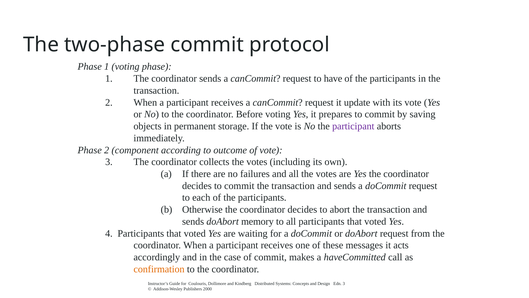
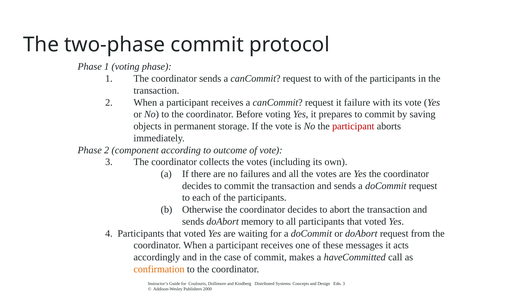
to have: have -> with (333, 79)
update: update -> failure (357, 102)
participant colour: purple -> red (353, 126)
